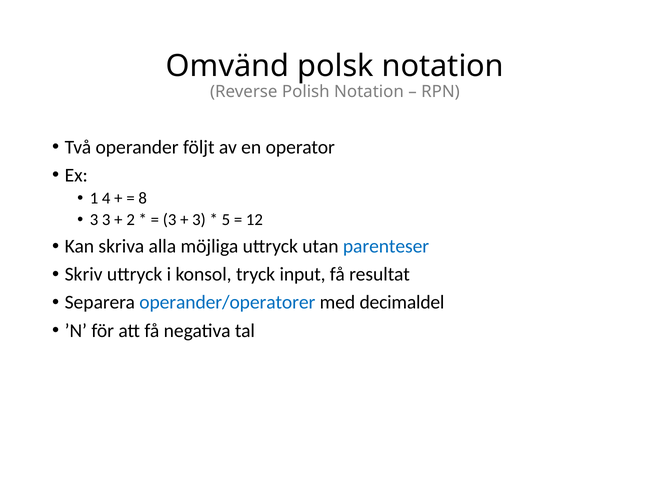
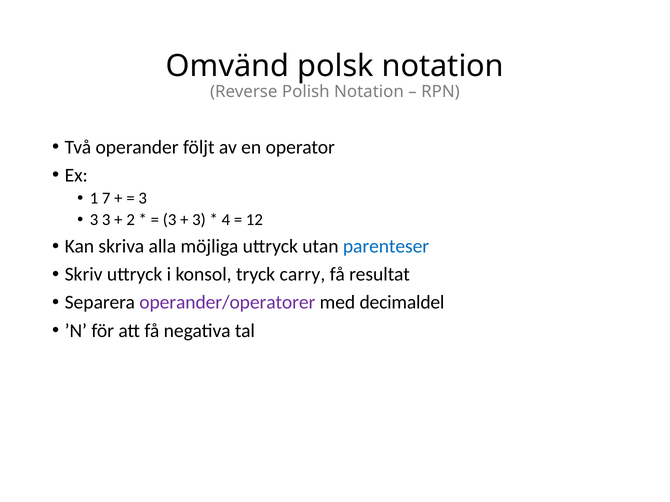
4: 4 -> 7 (106, 198)
8: 8 -> 3 (143, 198)
5: 5 -> 4 (226, 220)
input: input -> carry (302, 275)
operander/operatorer colour: blue -> purple (227, 303)
